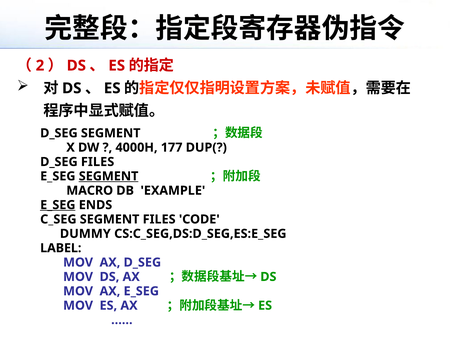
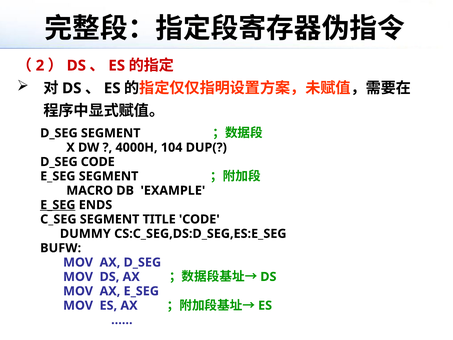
177: 177 -> 104 (172, 147)
D_SEG FILES: FILES -> CODE (98, 162)
SEGMENT underline: present -> none (109, 176)
SEGMENT FILES: FILES -> TITLE (159, 219)
LABEL: LABEL -> BUFW (61, 248)
